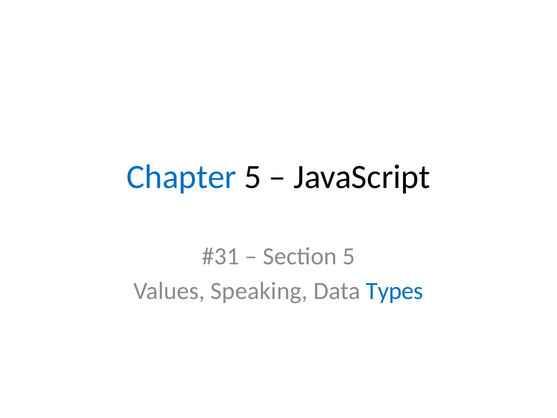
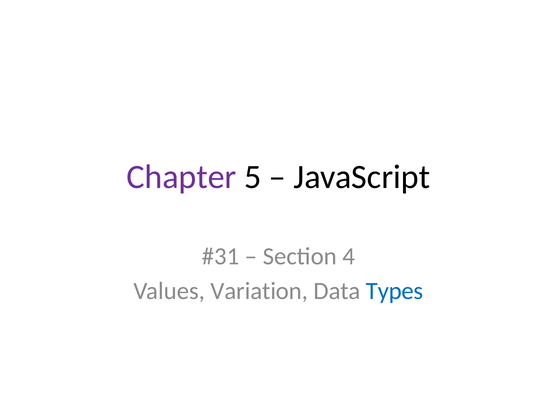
Chapter colour: blue -> purple (181, 177)
Section 5: 5 -> 4 (349, 256)
Speaking: Speaking -> Variation (259, 291)
